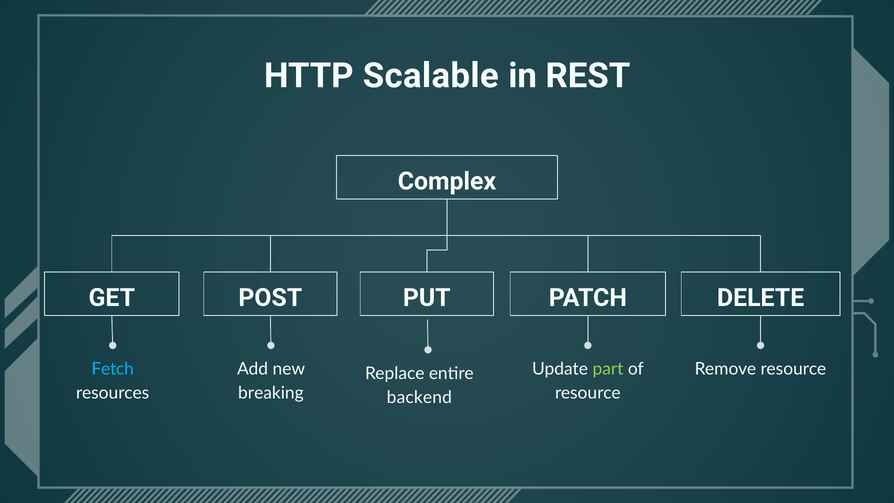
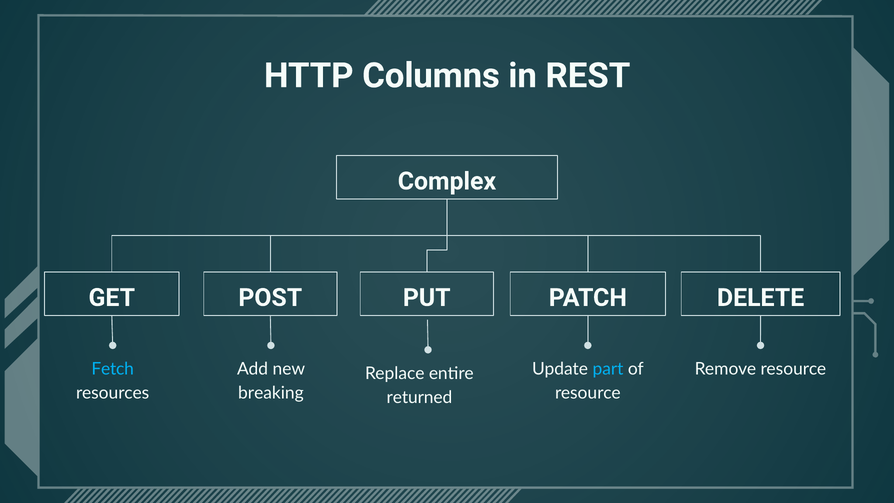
Scalable: Scalable -> Columns (431, 76)
part colour: light green -> light blue (608, 369)
backend: backend -> returned (419, 397)
